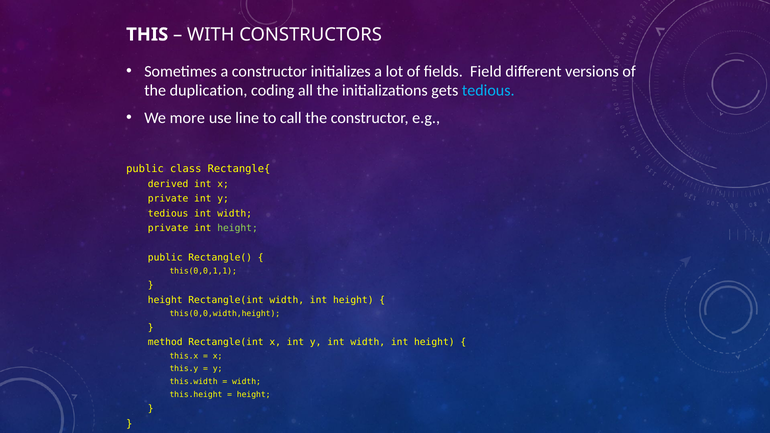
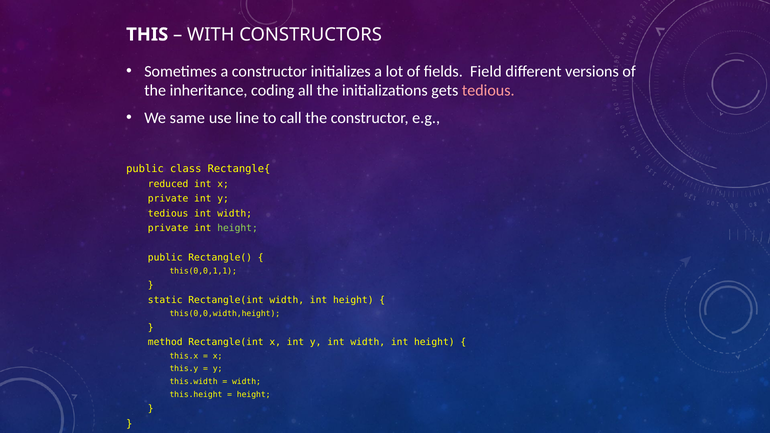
duplication: duplication -> inheritance (209, 91)
tedious colour: light blue -> pink (488, 91)
more: more -> same (187, 118)
derived: derived -> reduced (168, 184)
height: height -> static (165, 300)
